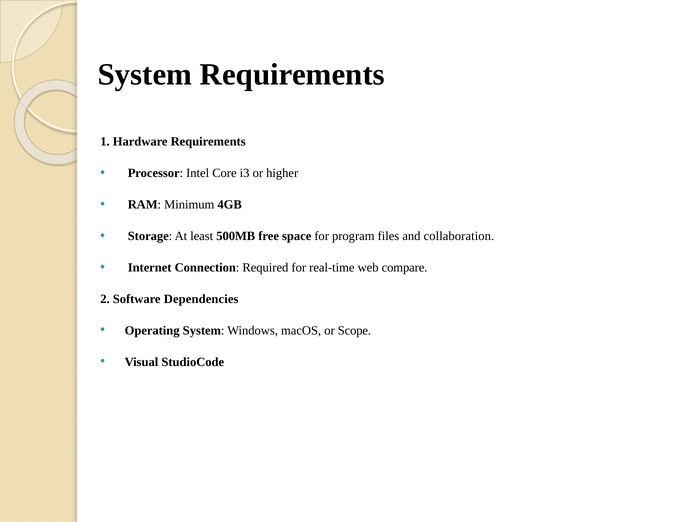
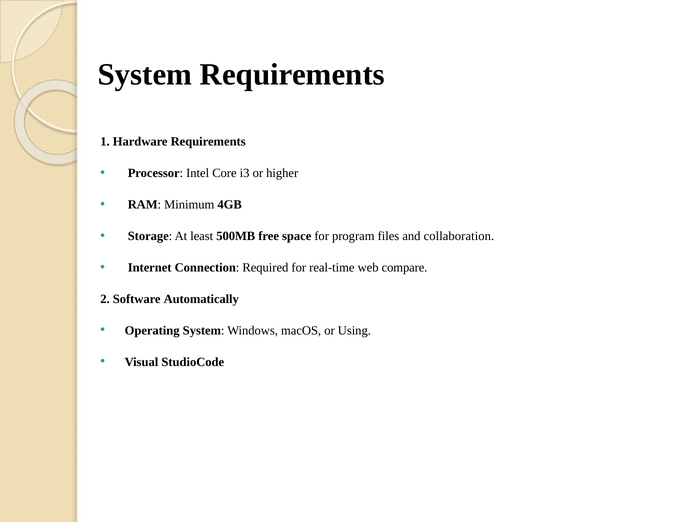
Dependencies: Dependencies -> Automatically (201, 299)
Scope: Scope -> Using (354, 330)
